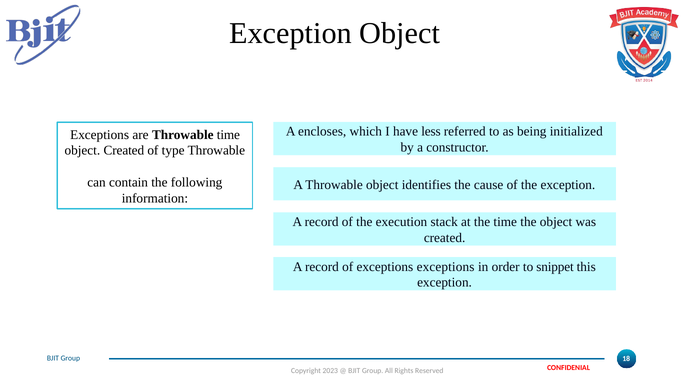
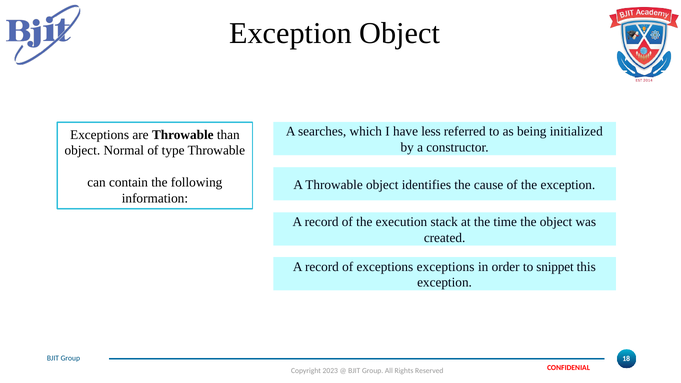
encloses: encloses -> searches (322, 132)
Throwable time: time -> than (228, 135)
object Created: Created -> Normal (124, 151)
